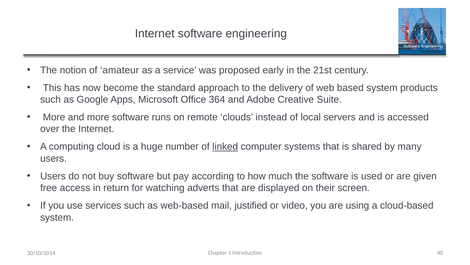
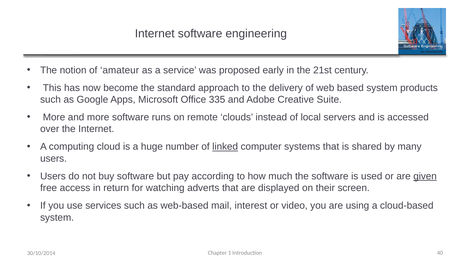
364: 364 -> 335 (217, 99)
given underline: none -> present (425, 176)
justified: justified -> interest (251, 205)
